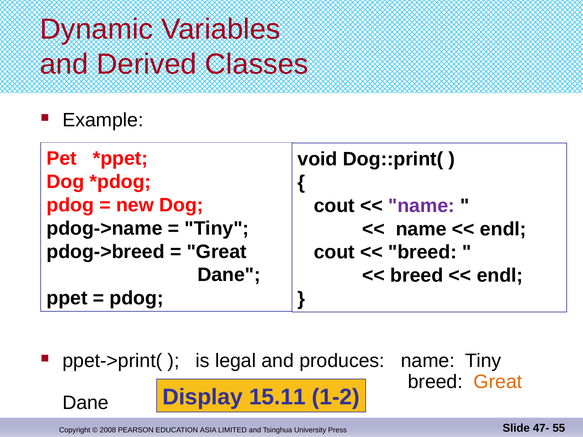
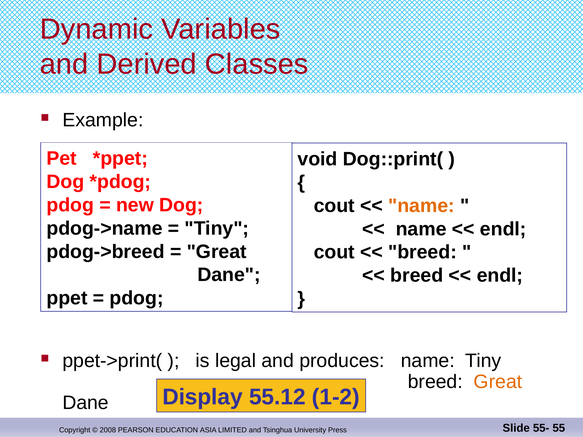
name colour: purple -> orange (421, 206)
15.11: 15.11 -> 55.12 (277, 397)
47-: 47- -> 55- (541, 428)
